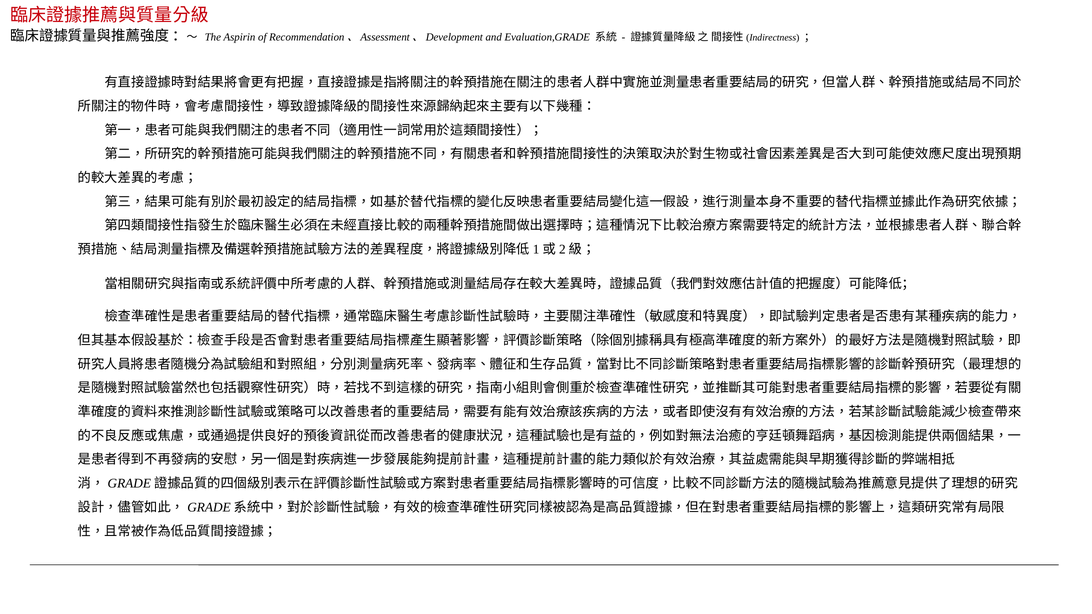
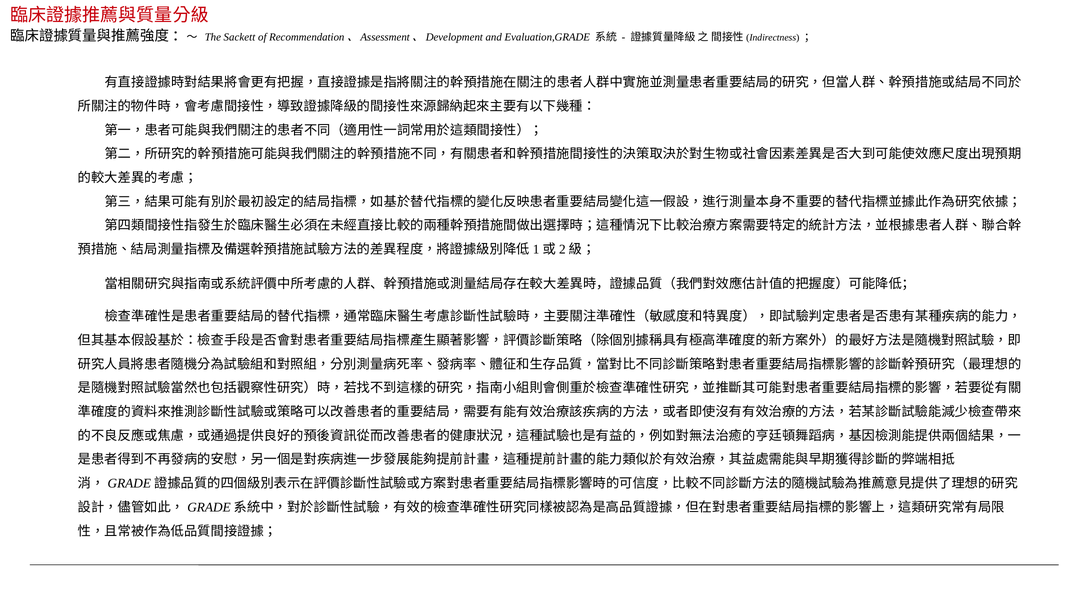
Aspirin: Aspirin -> Sackett (239, 37)
